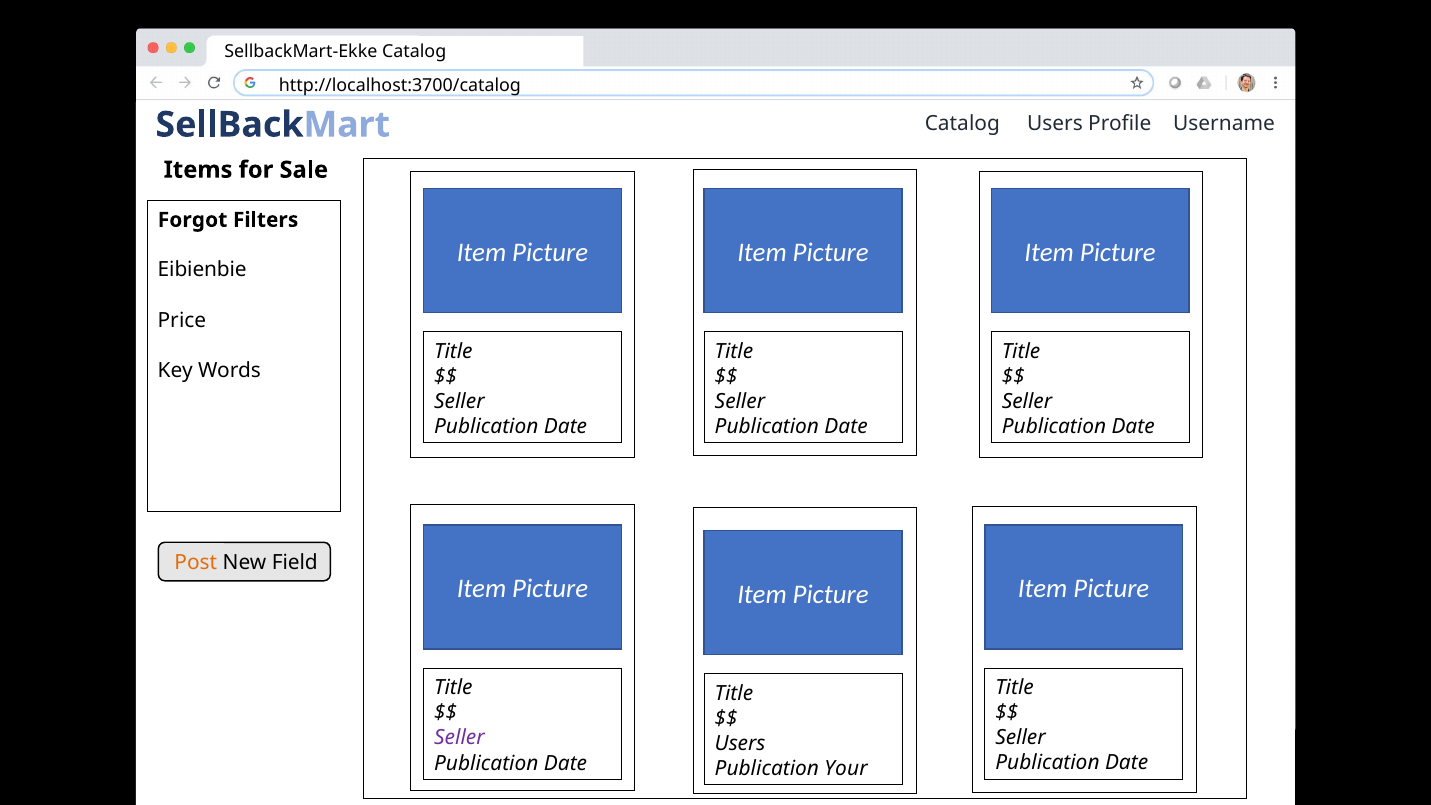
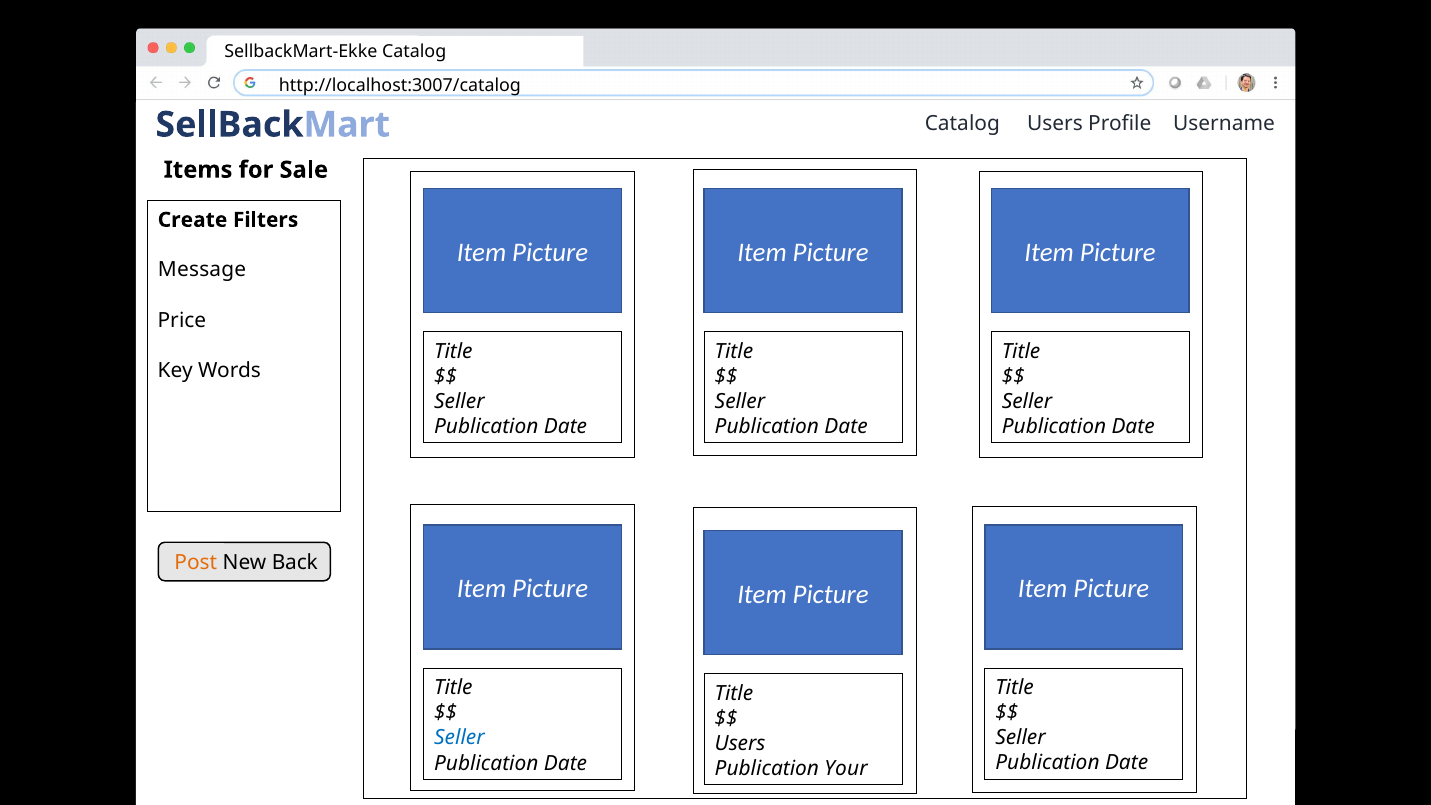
http://localhost:3700/catalog: http://localhost:3700/catalog -> http://localhost:3007/catalog (400, 85)
Forgot: Forgot -> Create (193, 220)
Eibienbie: Eibienbie -> Message (202, 270)
Field: Field -> Back (295, 563)
Seller colour: purple -> blue (459, 738)
